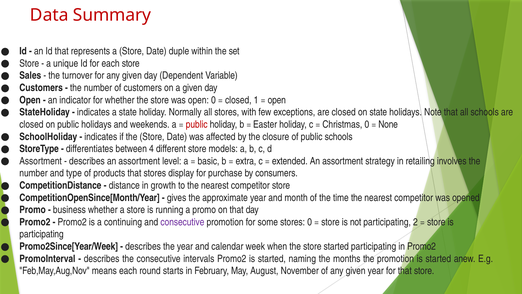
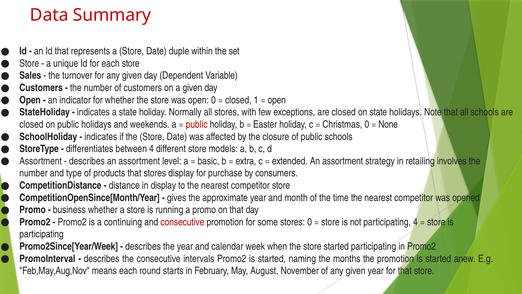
in growth: growth -> display (163, 185)
consecutive colour: purple -> red (182, 222)
participating 2: 2 -> 4 (415, 222)
